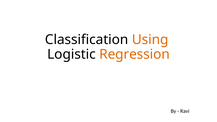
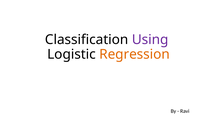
Using colour: orange -> purple (150, 40)
